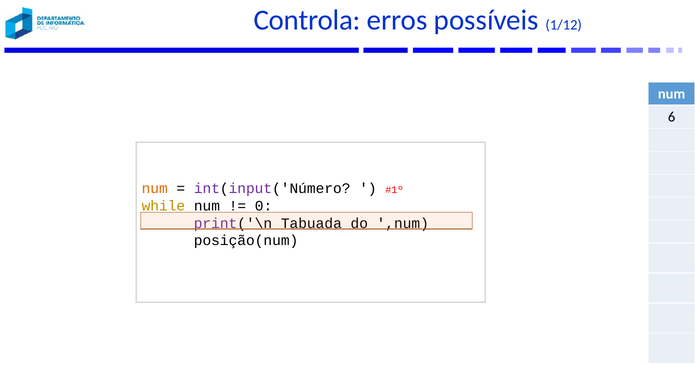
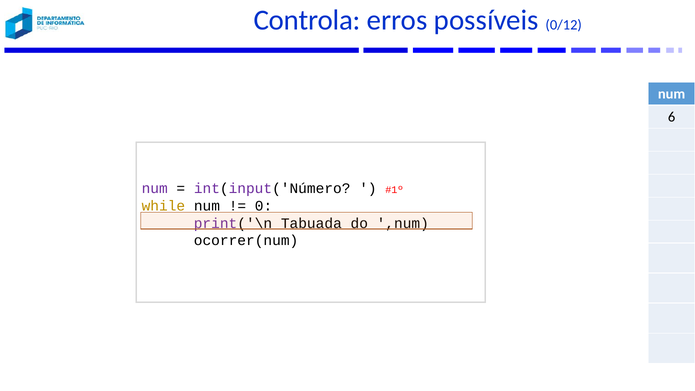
1/12: 1/12 -> 0/12 (564, 25)
num colour: orange -> purple (155, 188)
posição(num: posição(num -> ocorrer(num (246, 241)
